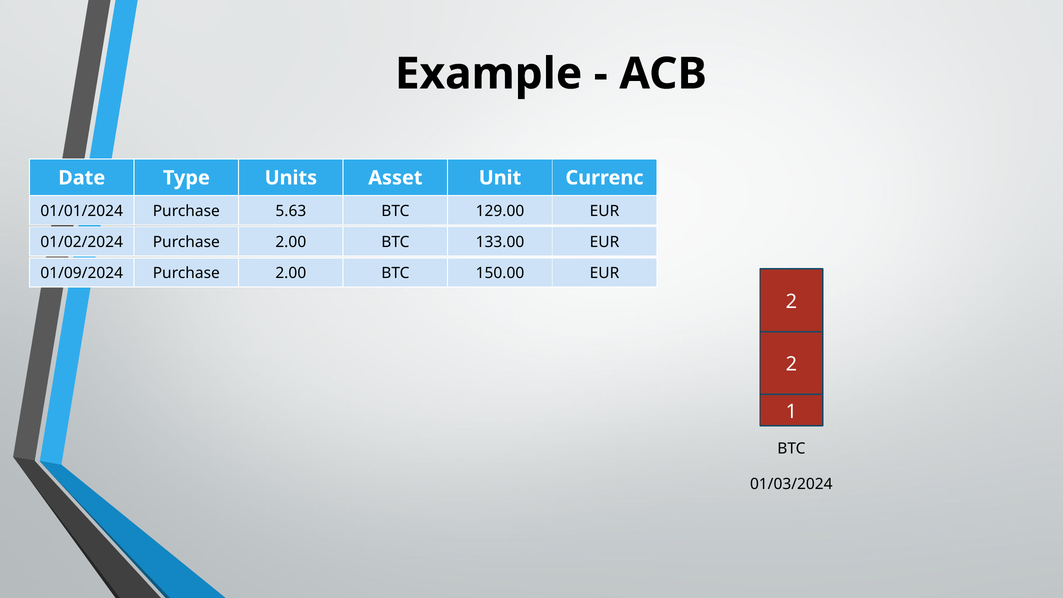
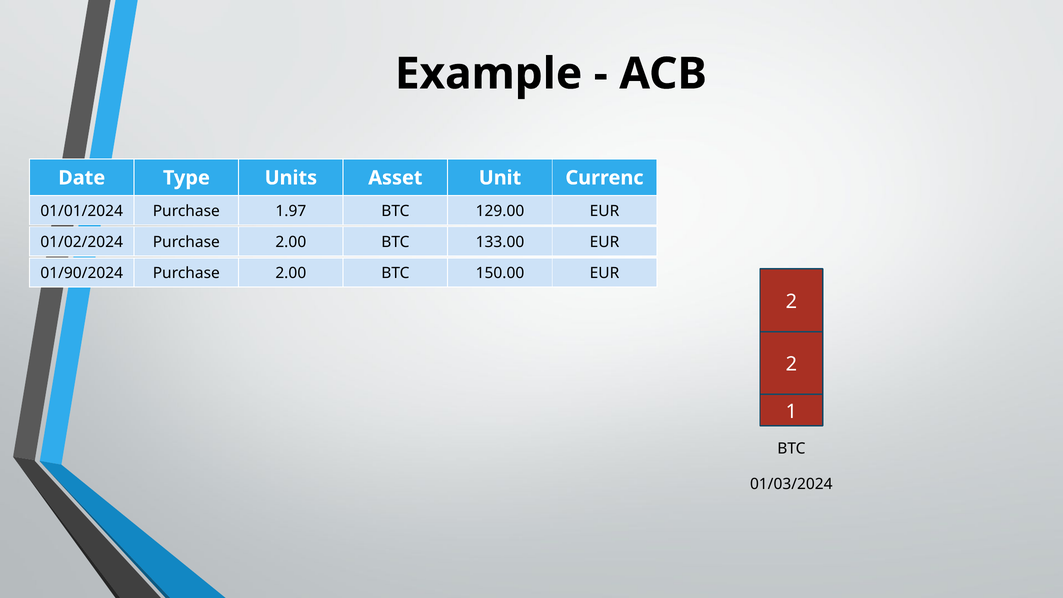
5.63: 5.63 -> 1.97 (291, 211)
01/09/2024: 01/09/2024 -> 01/90/2024 (82, 273)
